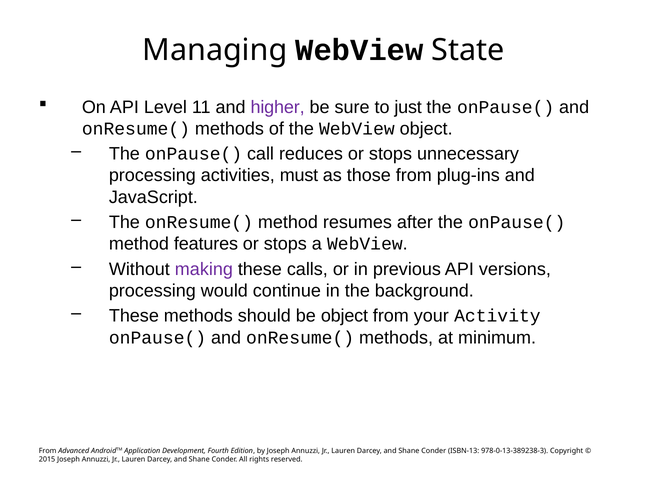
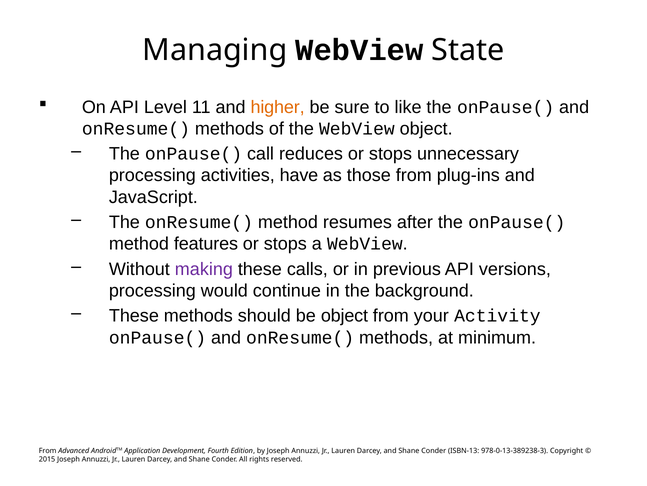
higher colour: purple -> orange (278, 107)
just: just -> like (408, 107)
must: must -> have (299, 175)
